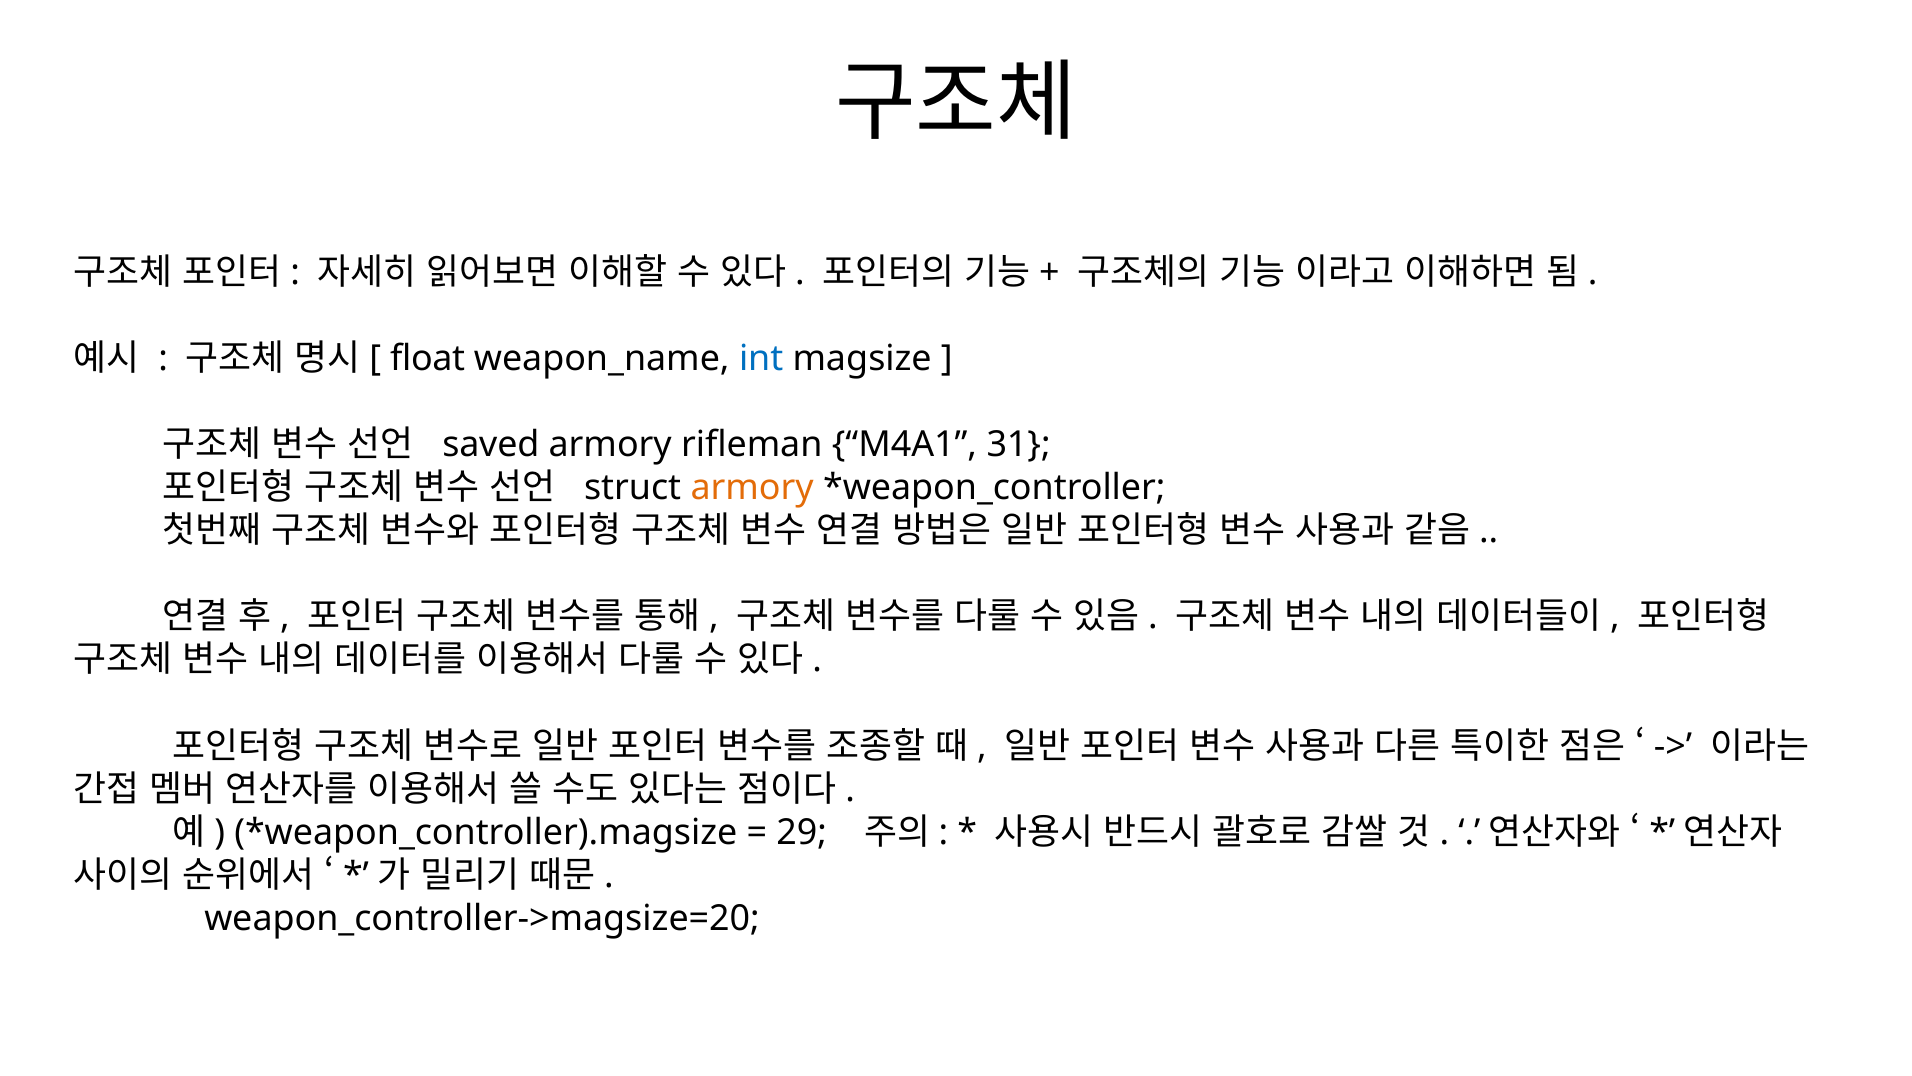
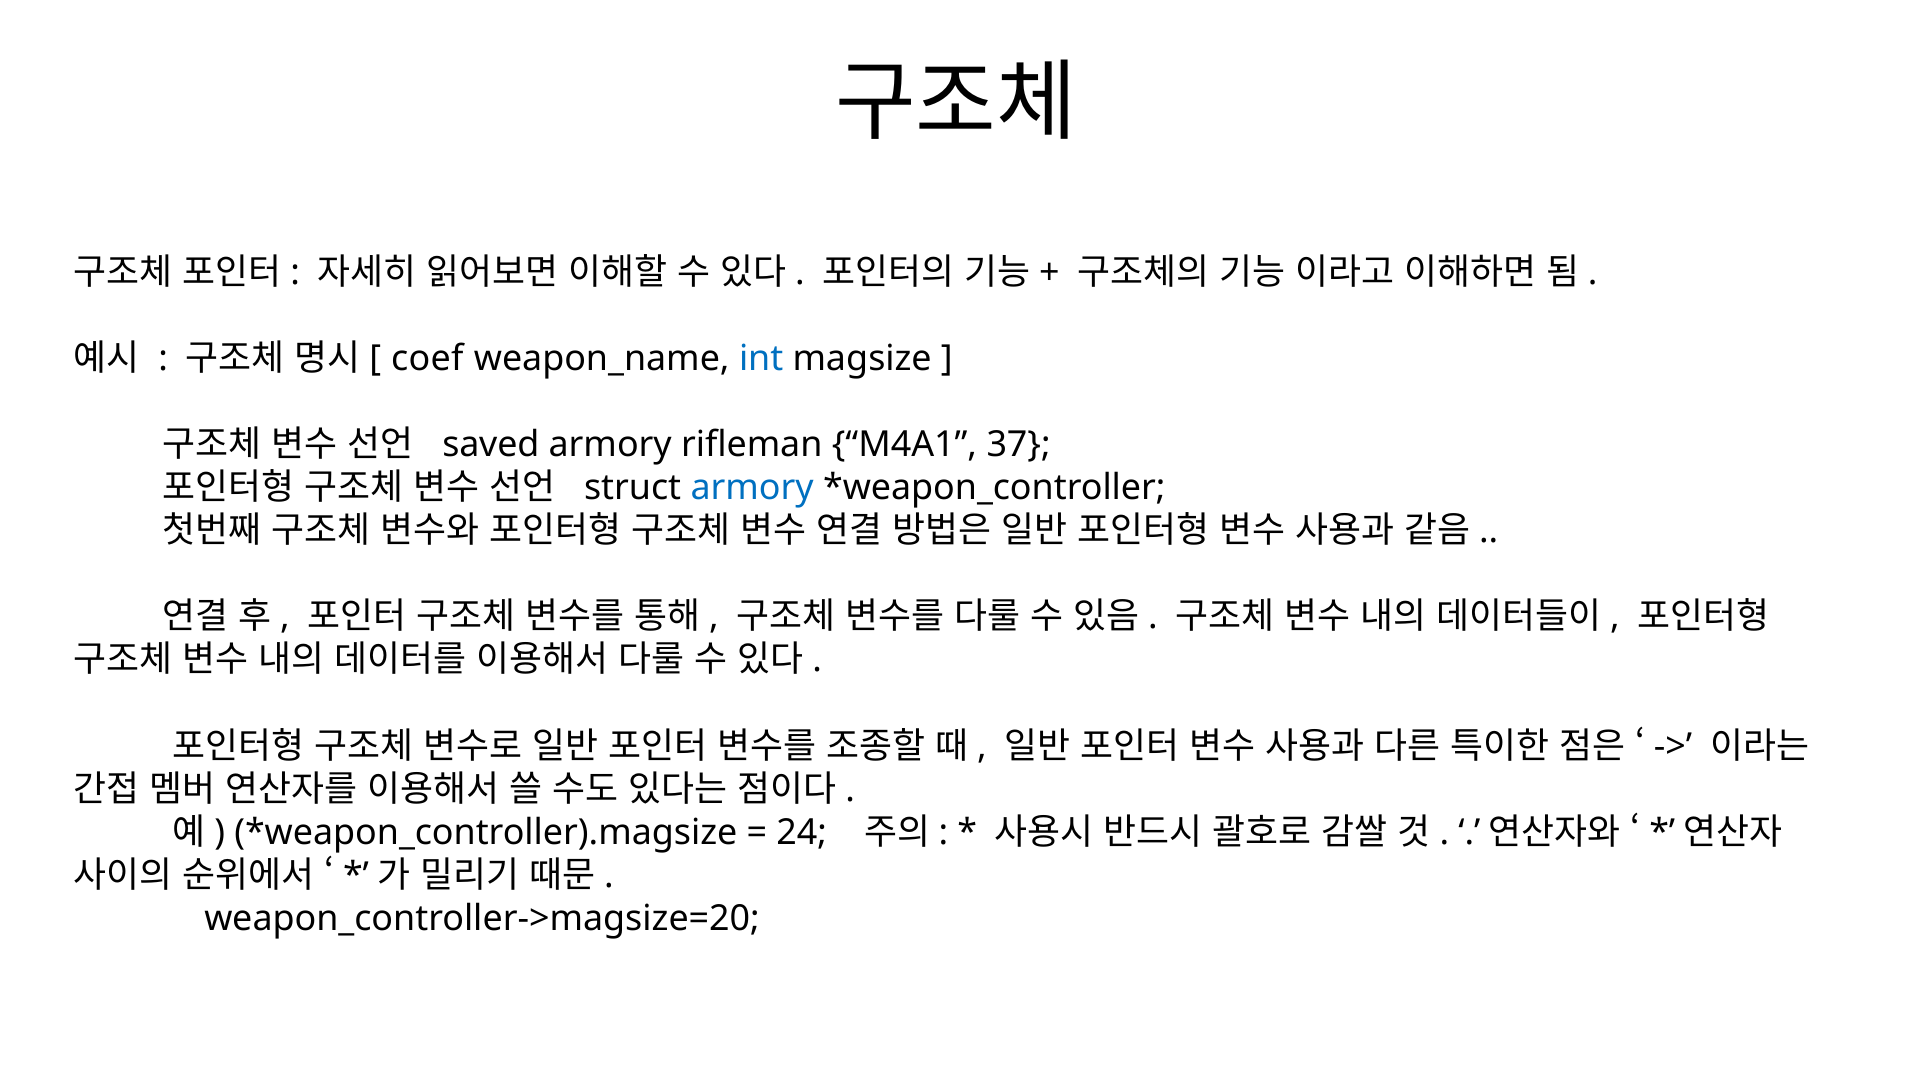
float: float -> coef (427, 359)
31: 31 -> 37 (1019, 445)
armory colour: orange -> blue (752, 488)
29: 29 -> 24 (802, 832)
